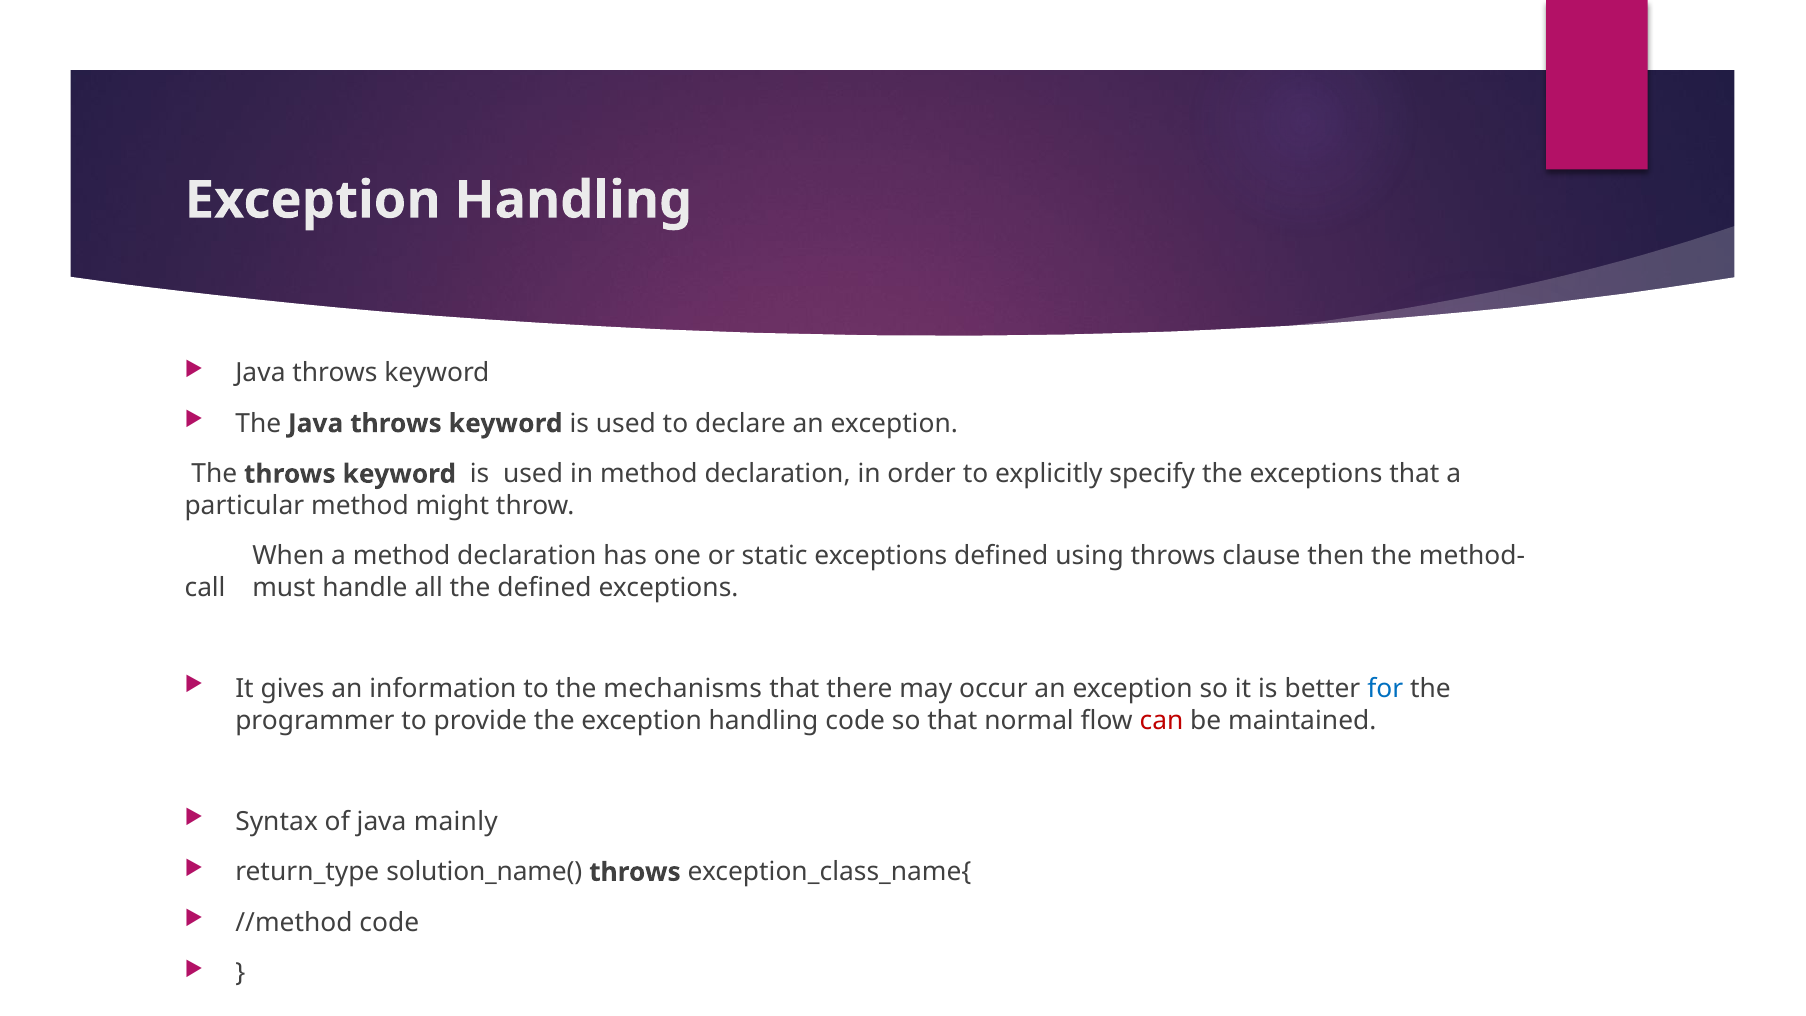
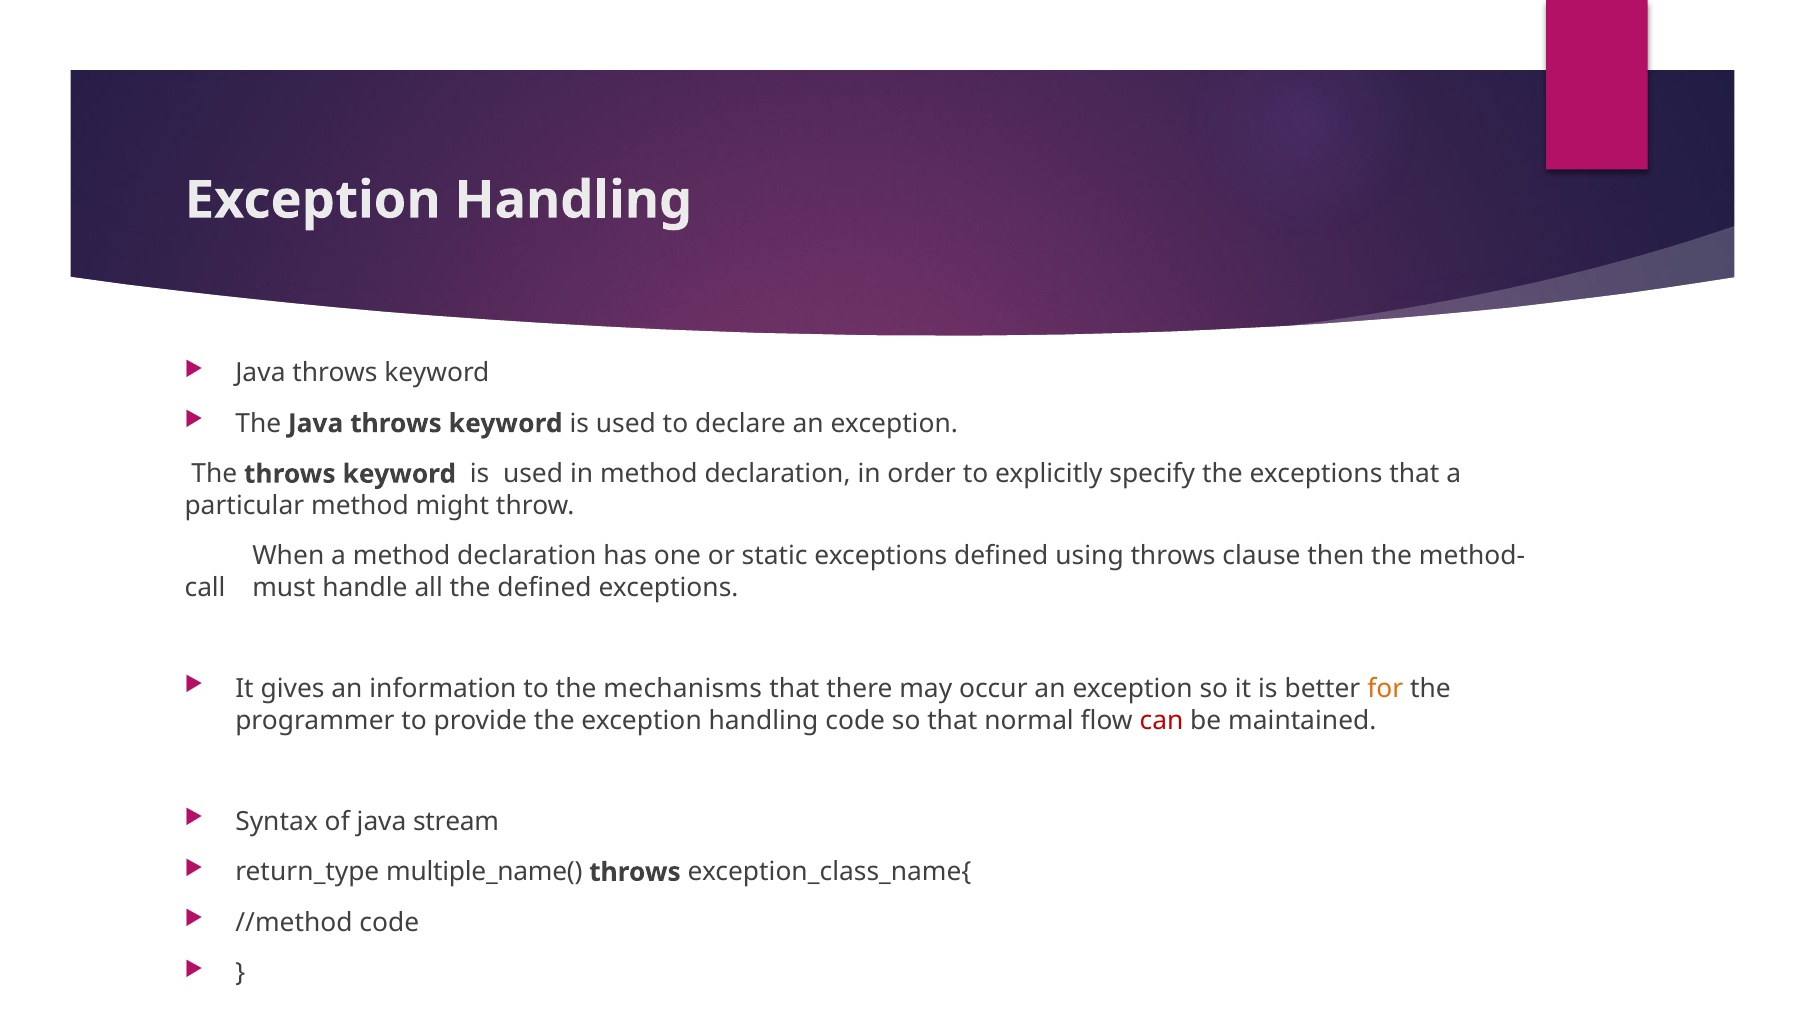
for colour: blue -> orange (1385, 689)
mainly: mainly -> stream (456, 821)
solution_name(: solution_name( -> multiple_name( (484, 872)
